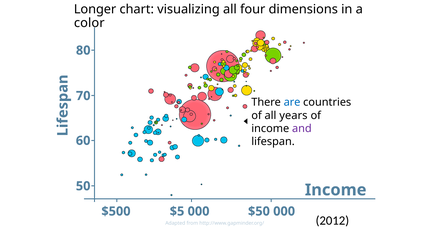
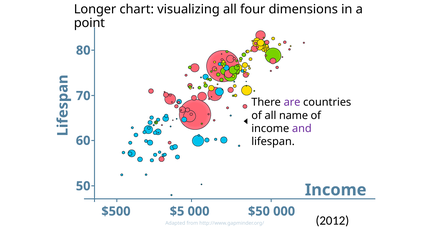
color: color -> point (89, 23)
are colour: blue -> purple (292, 102)
years: years -> name (294, 116)
